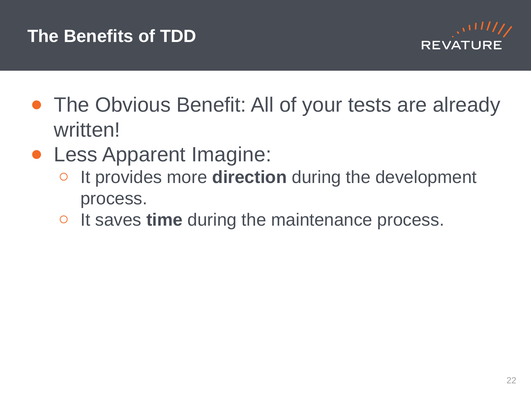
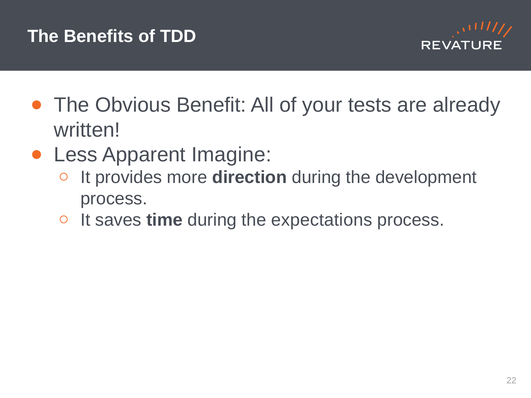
maintenance: maintenance -> expectations (322, 220)
